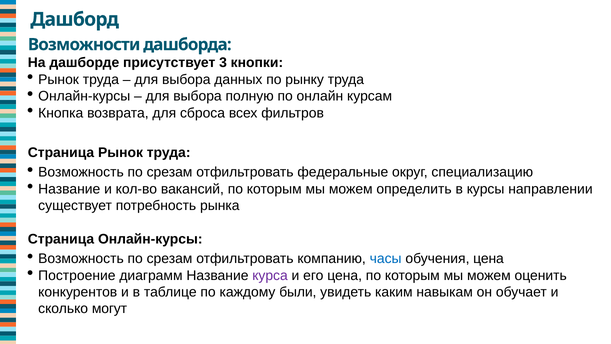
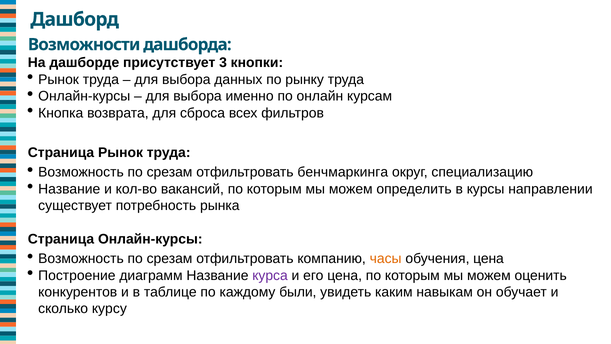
полную: полную -> именно (250, 96)
федеральные: федеральные -> бенчмаркинга (343, 172)
часы colour: blue -> orange (386, 259)
могут: могут -> курсу (109, 309)
